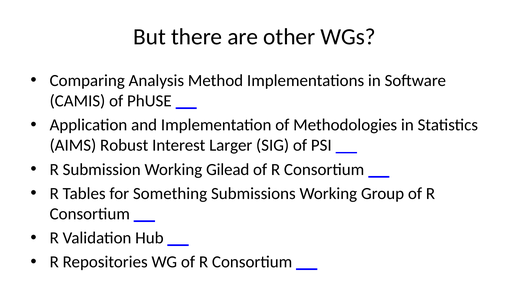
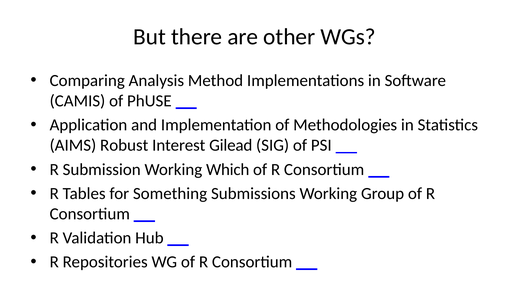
Larger: Larger -> Gilead (231, 146)
Gilead: Gilead -> Which (228, 170)
